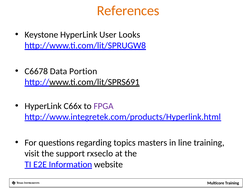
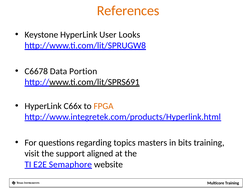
FPGA colour: purple -> orange (104, 106)
line: line -> bits (185, 143)
rxseclo: rxseclo -> aligned (100, 154)
Information: Information -> Semaphore (70, 164)
